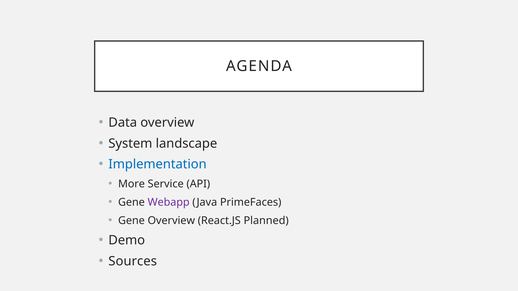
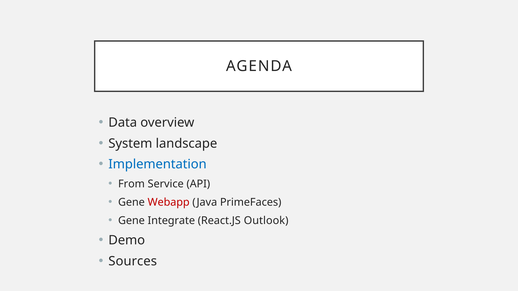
More: More -> From (131, 184)
Webapp colour: purple -> red (169, 202)
Gene Overview: Overview -> Integrate (171, 221)
Planned: Planned -> Outlook (266, 221)
